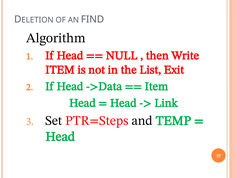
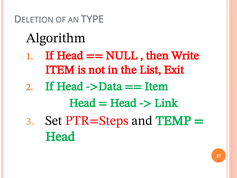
FIND: FIND -> TYPE (93, 19)
